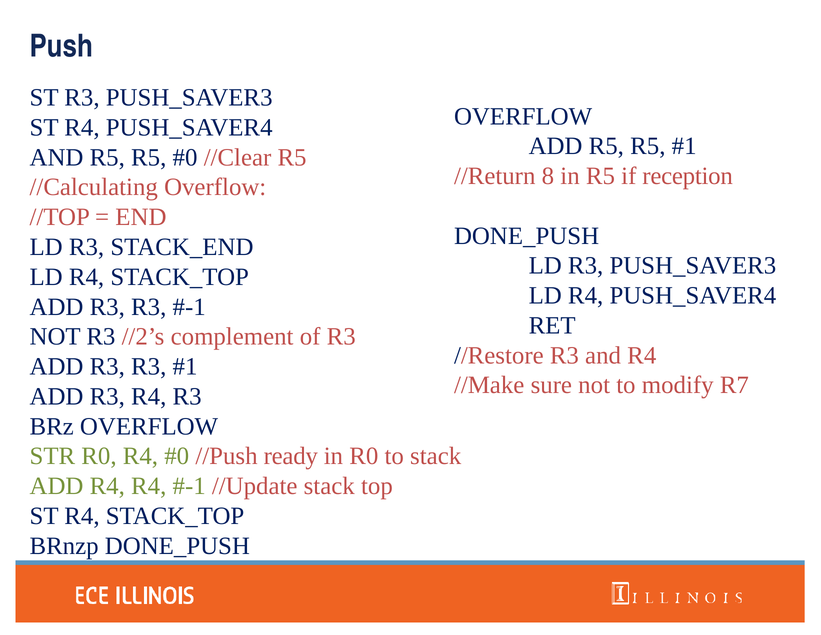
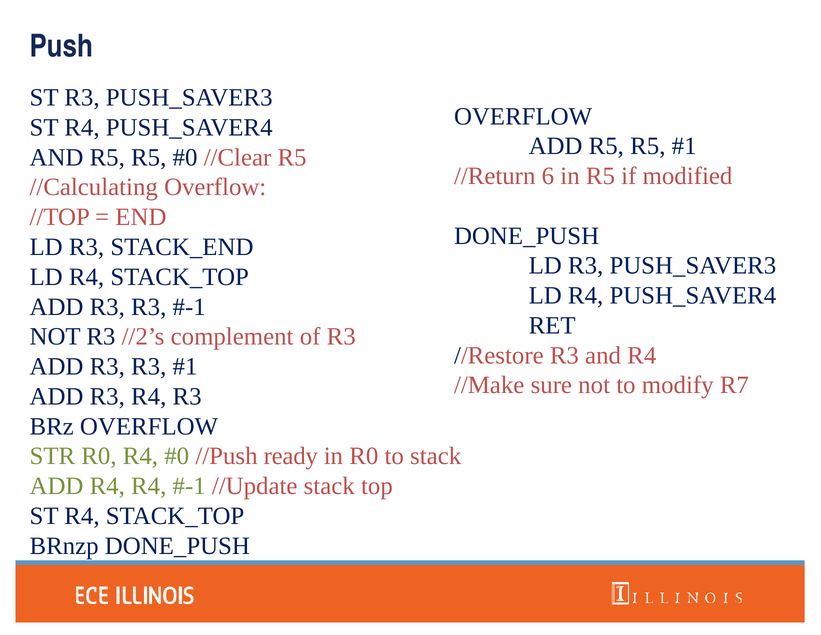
8: 8 -> 6 (548, 176)
reception: reception -> modified (687, 176)
